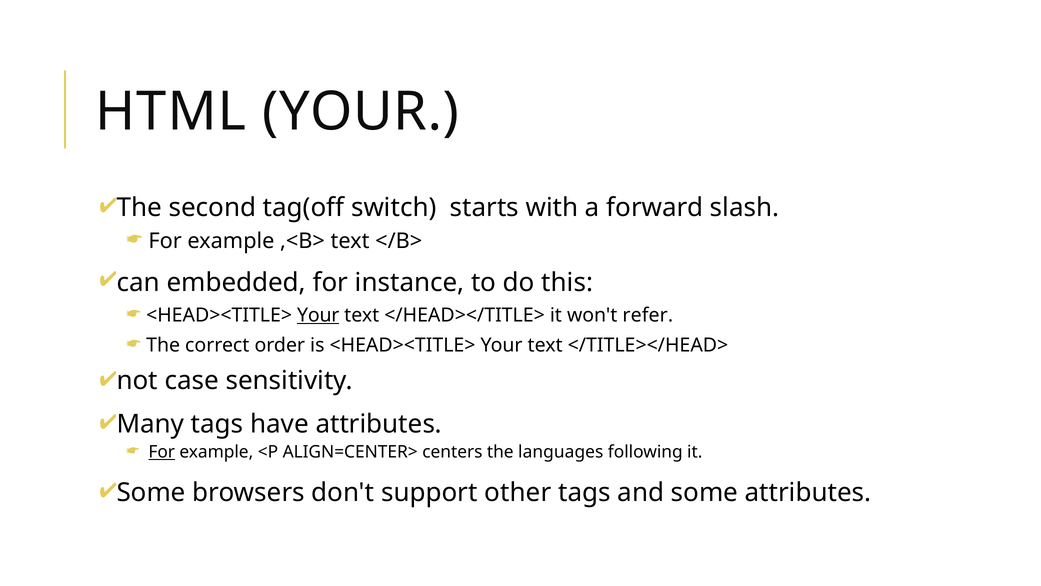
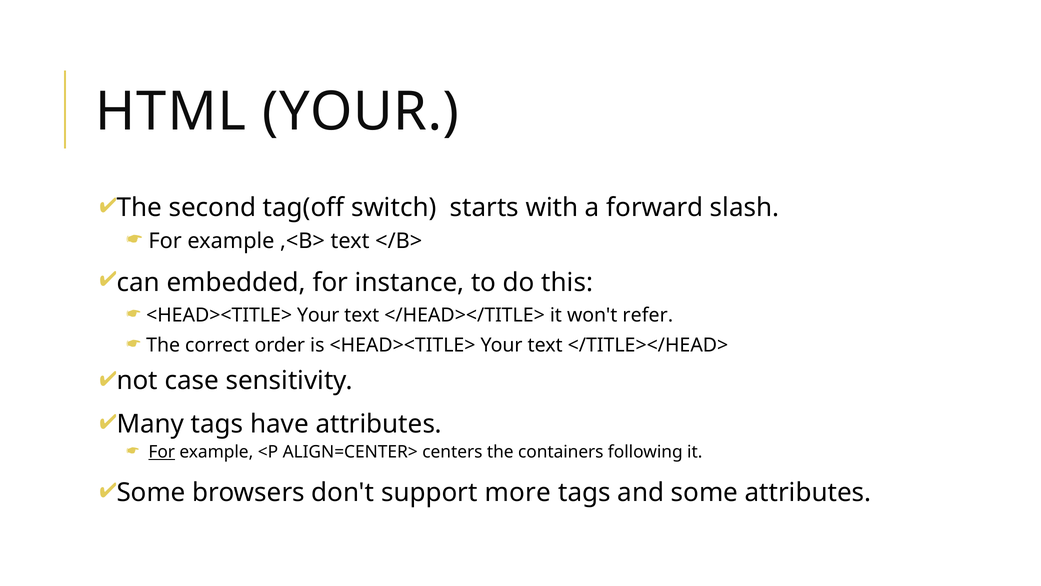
Your underline: present -> none (318, 315)
languages: languages -> containers (561, 452)
other: other -> more (518, 492)
